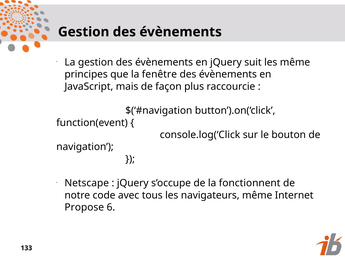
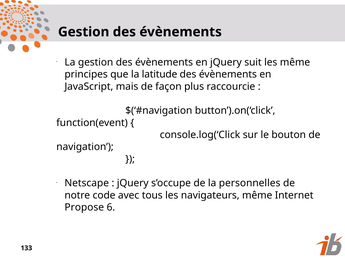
fenêtre: fenêtre -> latitude (160, 74)
fonctionnent: fonctionnent -> personnelles (250, 183)
